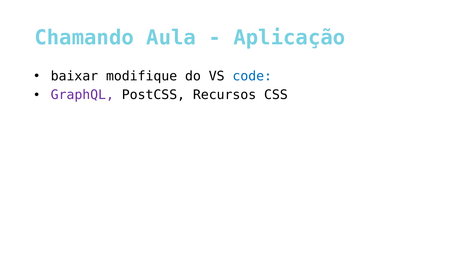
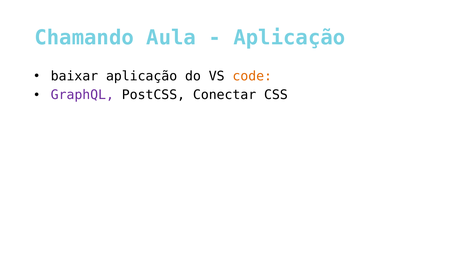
baixar modifique: modifique -> aplicação (142, 76)
code colour: blue -> orange (252, 76)
Recursos: Recursos -> Conectar (225, 95)
